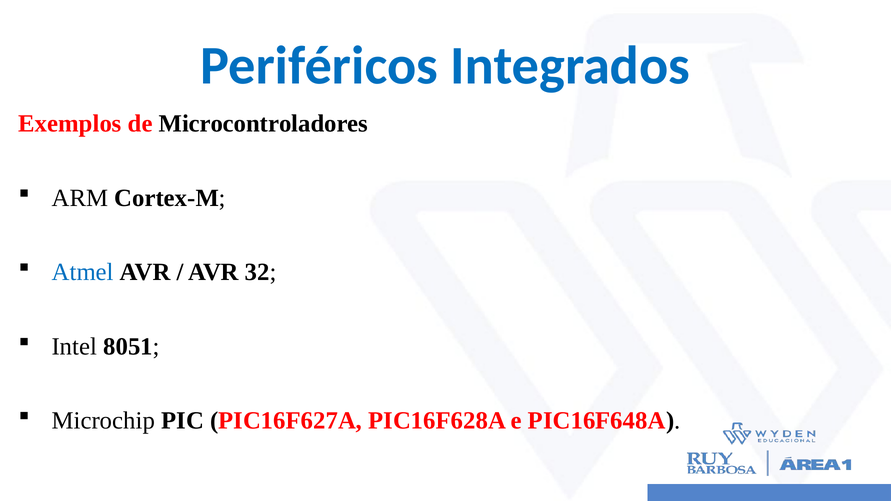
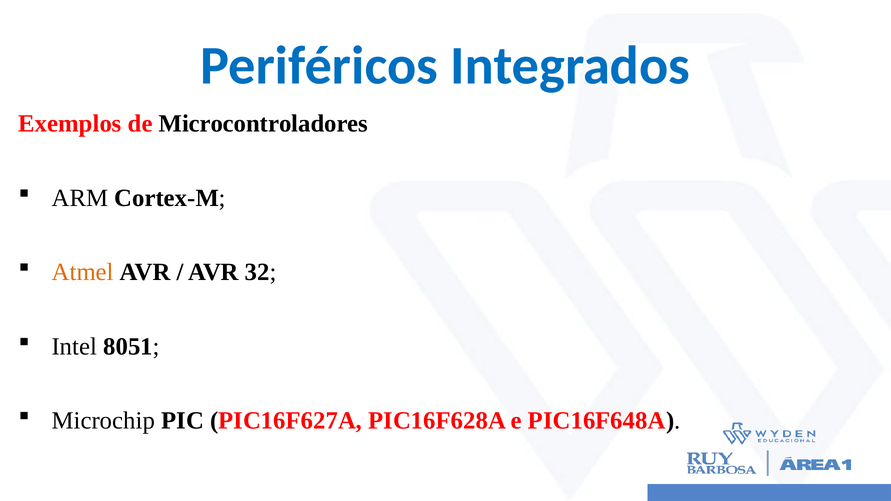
Atmel colour: blue -> orange (83, 272)
